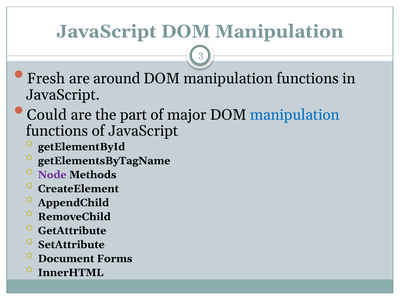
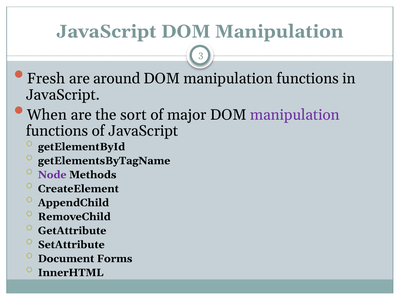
Could: Could -> When (47, 115)
part: part -> sort (133, 115)
manipulation colour: blue -> purple (295, 115)
